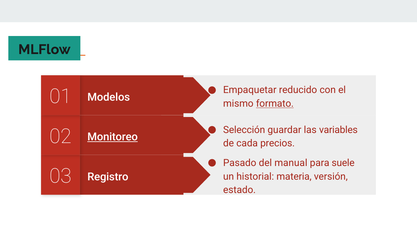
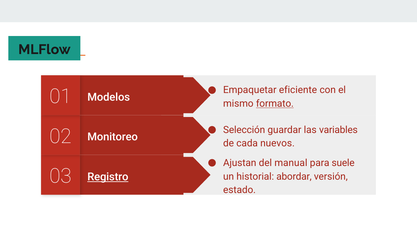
reducido: reducido -> eficiente (298, 90)
Monitoreo underline: present -> none (113, 137)
precios: precios -> nuevos (277, 144)
Pasado: Pasado -> Ajustan (240, 163)
materia: materia -> abordar (294, 177)
Registro underline: none -> present (108, 177)
